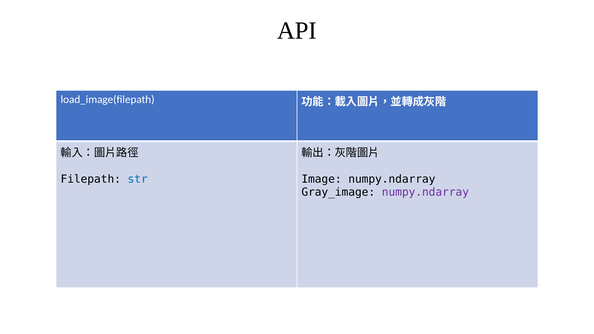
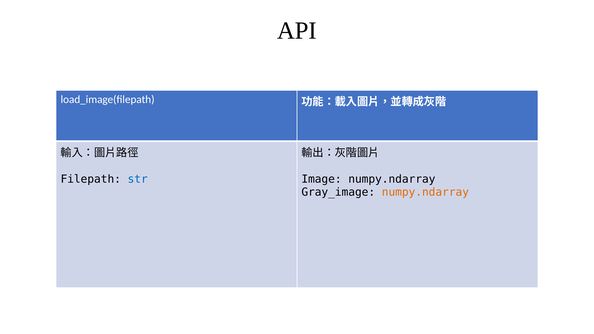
numpy.ndarray colour: purple -> orange (425, 192)
